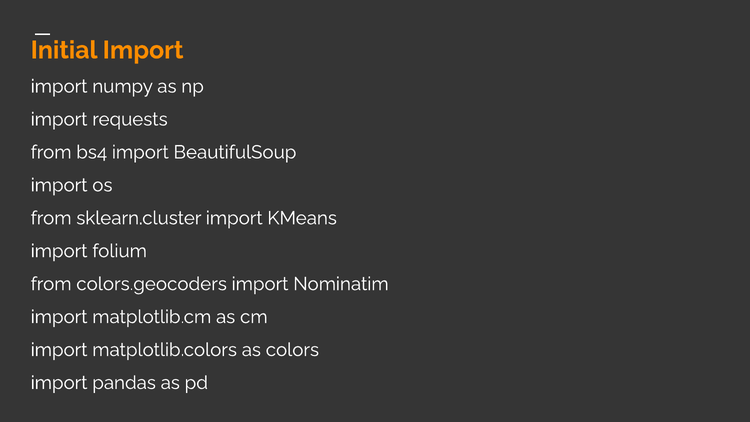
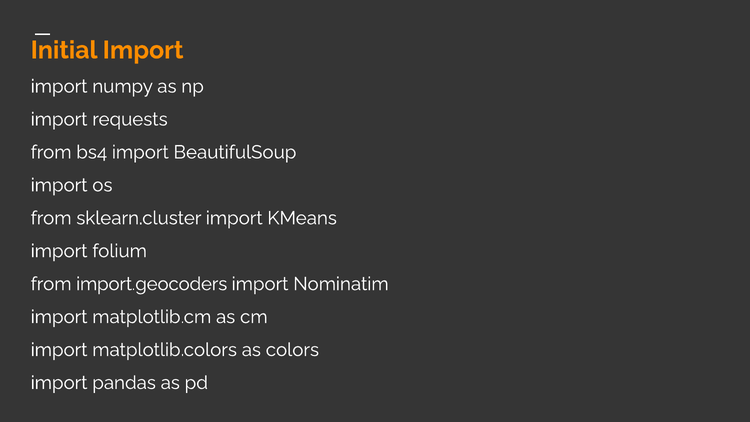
colors.geocoders: colors.geocoders -> import.geocoders (152, 284)
